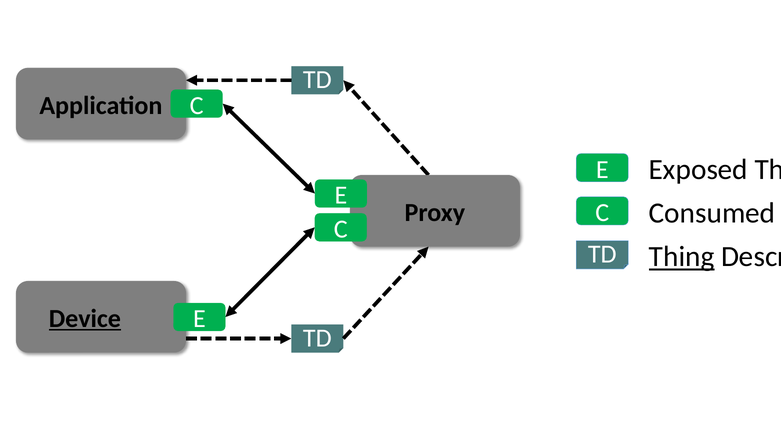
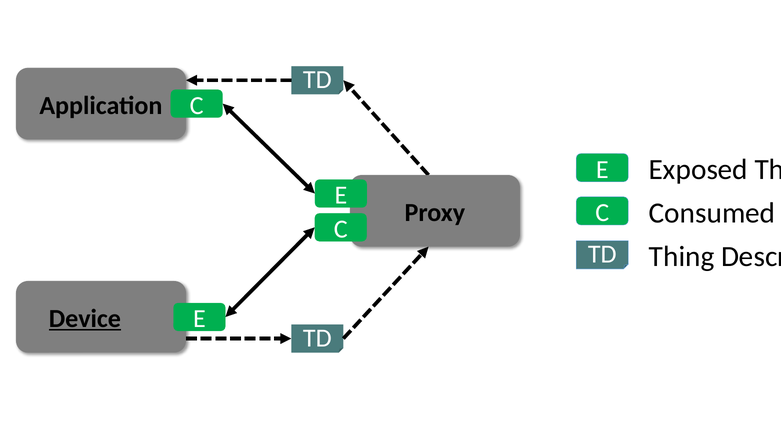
Thing underline: present -> none (682, 257)
